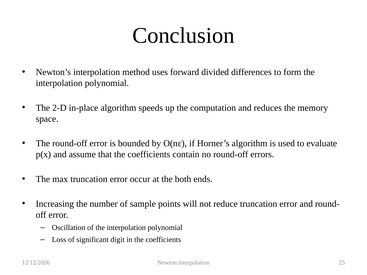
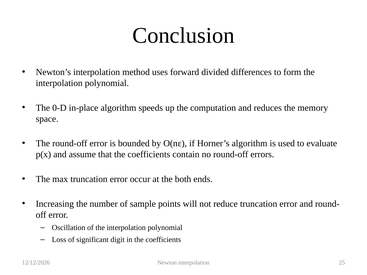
2-D: 2-D -> 0-D (59, 108)
